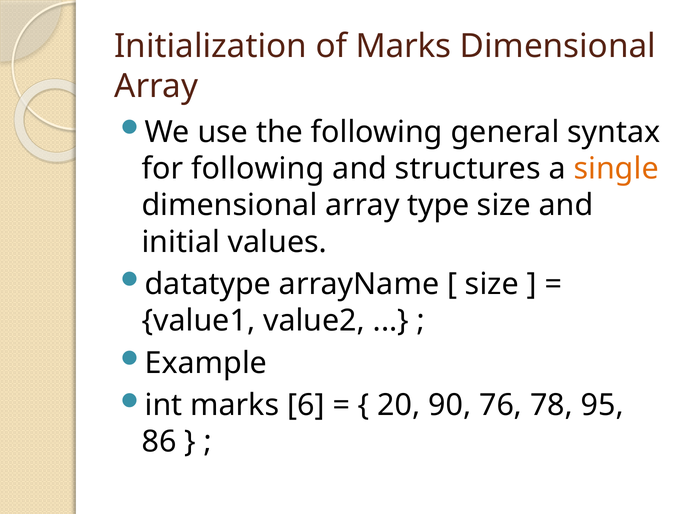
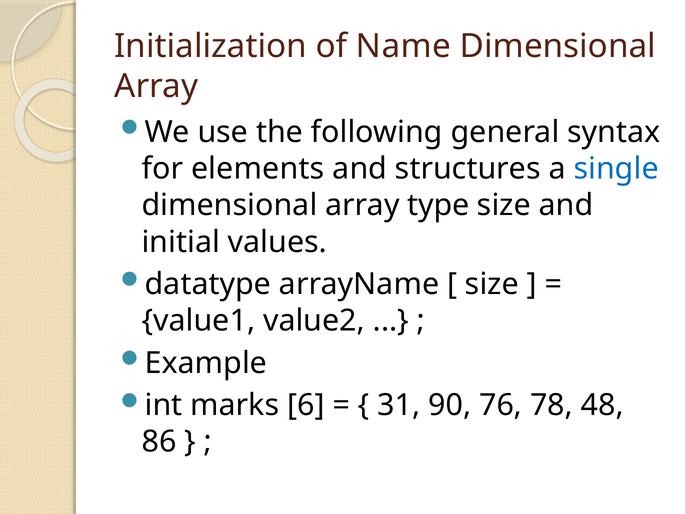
of Marks: Marks -> Name (403, 46)
for following: following -> elements (258, 169)
single colour: orange -> blue (616, 169)
20: 20 -> 31 (399, 405)
95: 95 -> 48 (602, 405)
